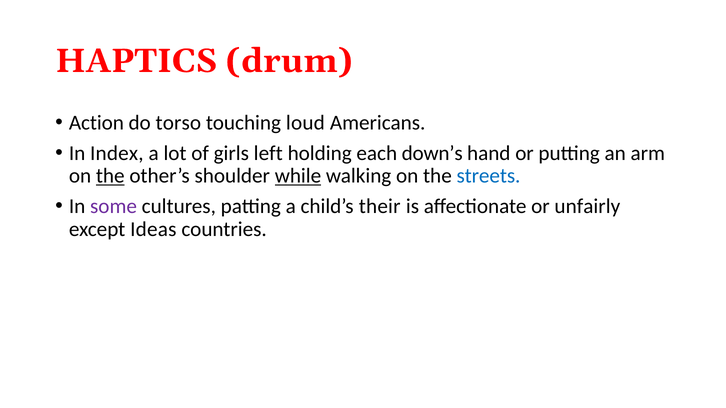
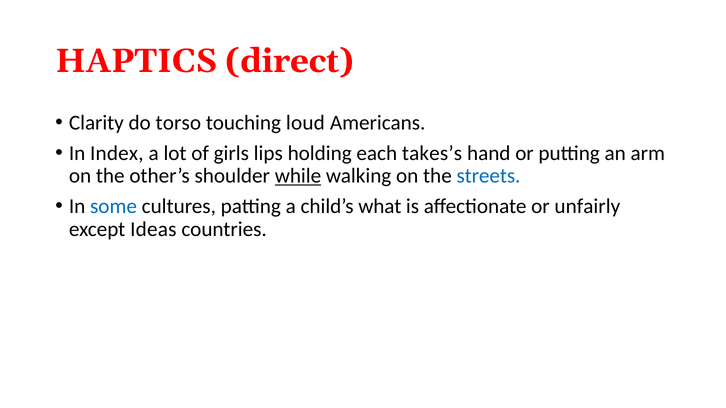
drum: drum -> direct (289, 61)
Action: Action -> Clarity (96, 123)
left: left -> lips (268, 153)
down’s: down’s -> takes’s (432, 153)
the underline: present -> none (110, 176)
some colour: purple -> blue (114, 206)
their: their -> what (380, 206)
